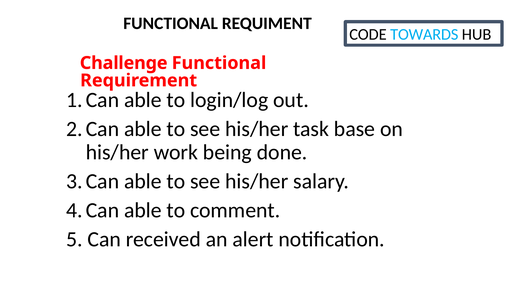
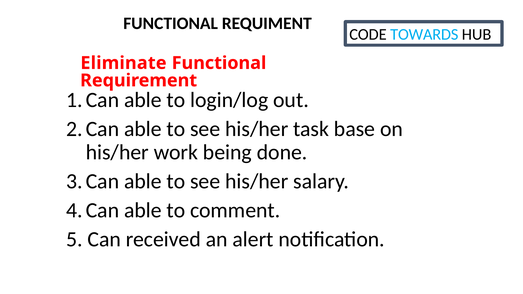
Challenge: Challenge -> Eliminate (123, 63)
